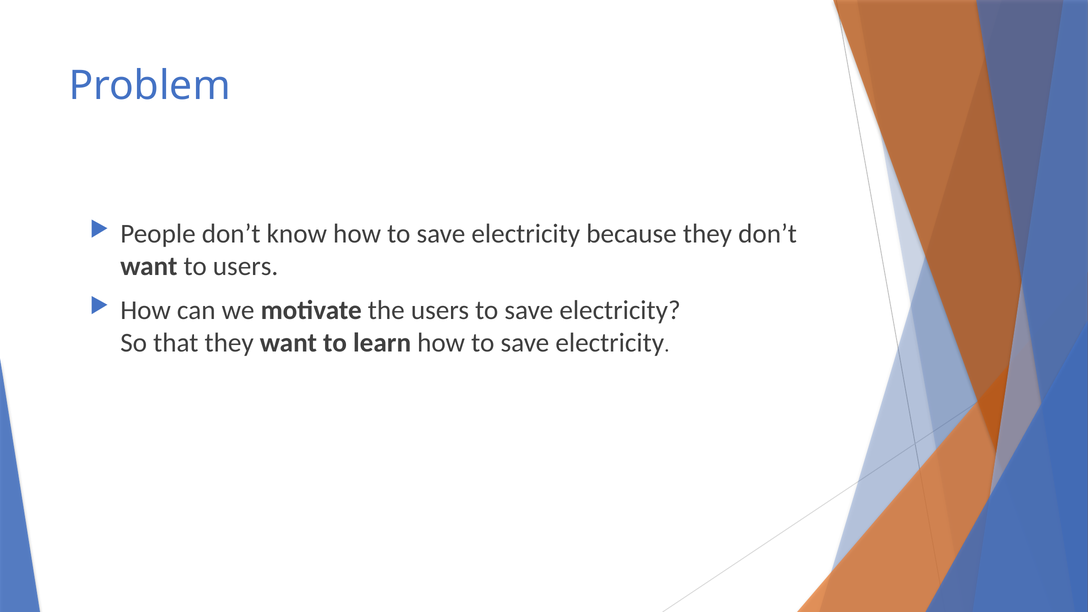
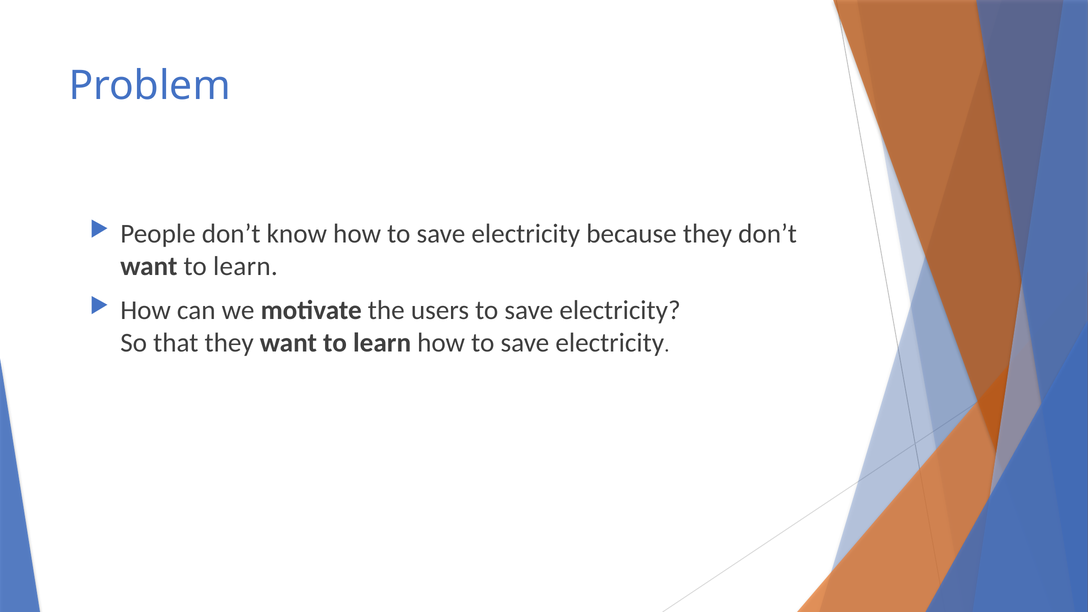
users: users -> learn (245, 266)
